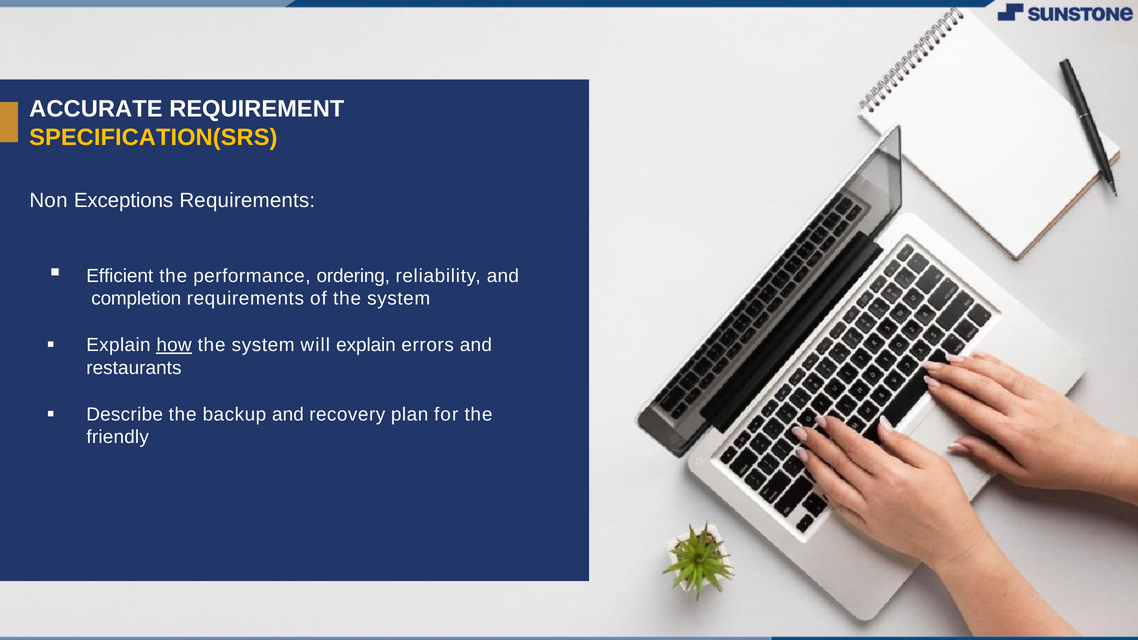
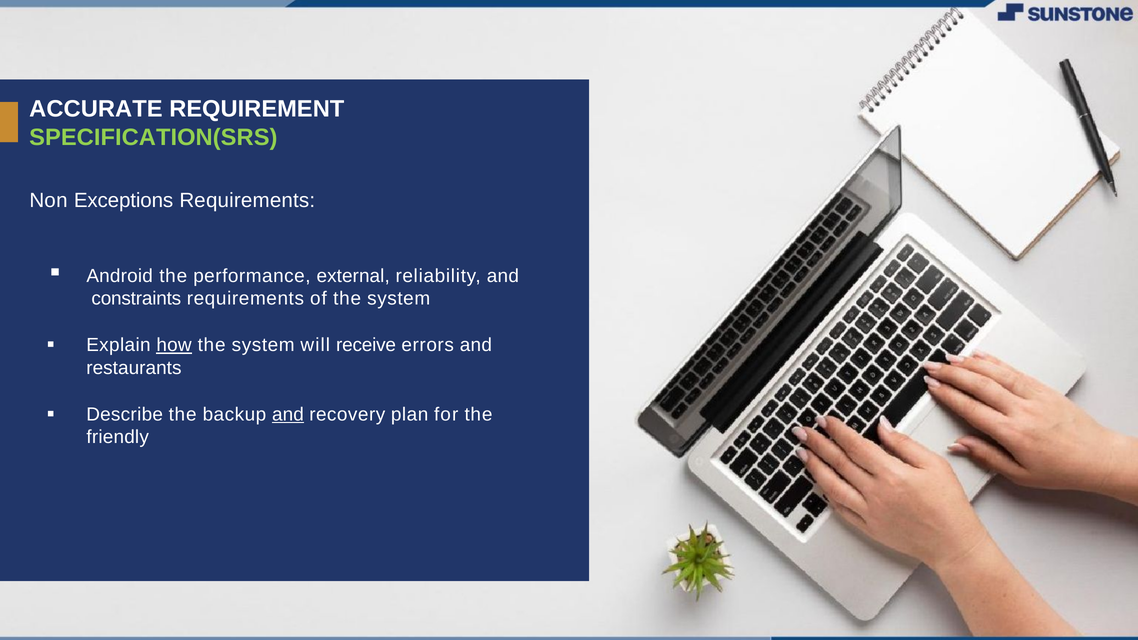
SPECIFICATION(SRS colour: yellow -> light green (153, 137)
Efficient: Efficient -> Android (120, 276)
ordering: ordering -> external (353, 276)
completion: completion -> constraints (136, 299)
will explain: explain -> receive (366, 345)
and underline: none -> present (288, 415)
